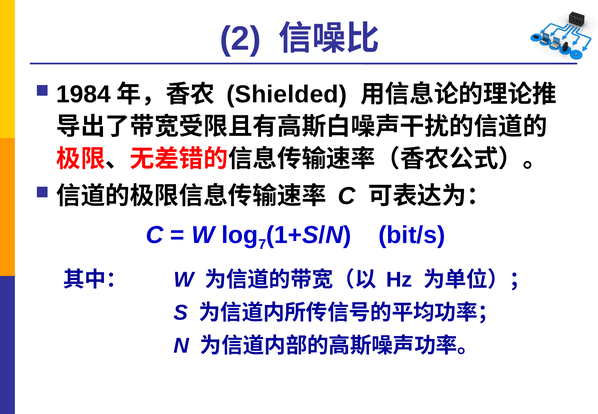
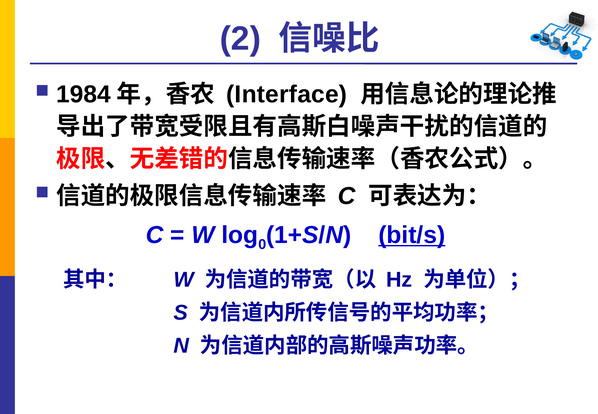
Shielded: Shielded -> Interface (287, 94)
7: 7 -> 0 (262, 245)
bit/s underline: none -> present (412, 235)
